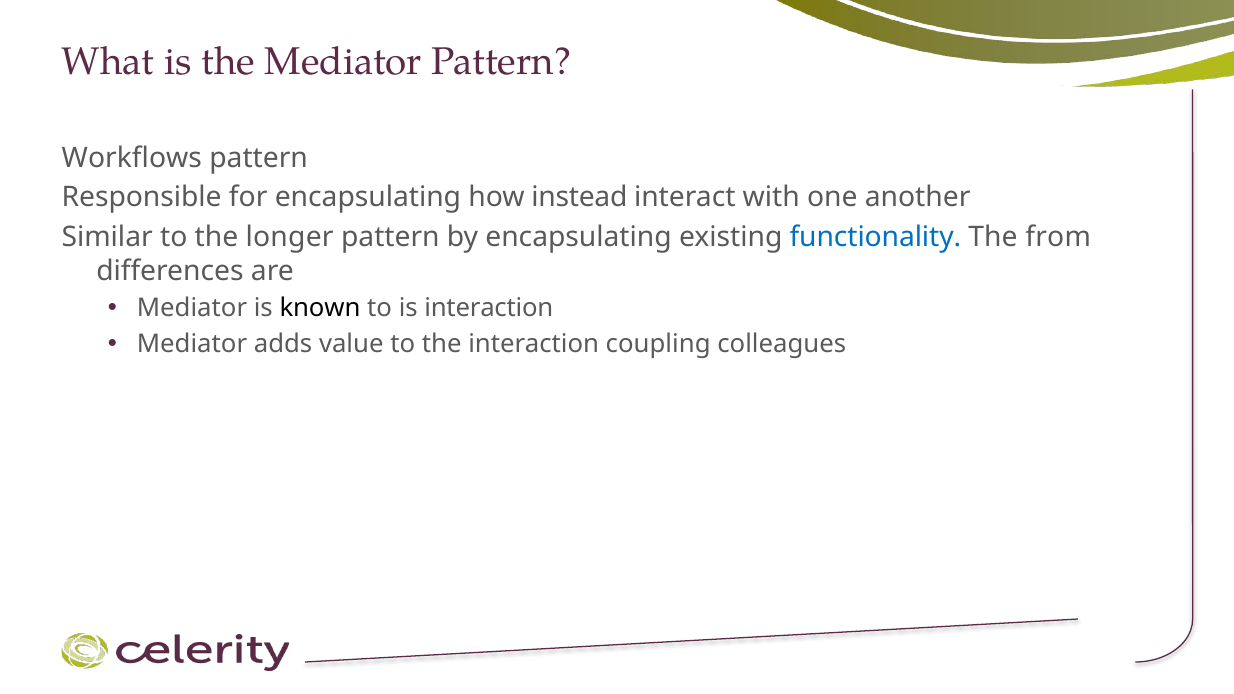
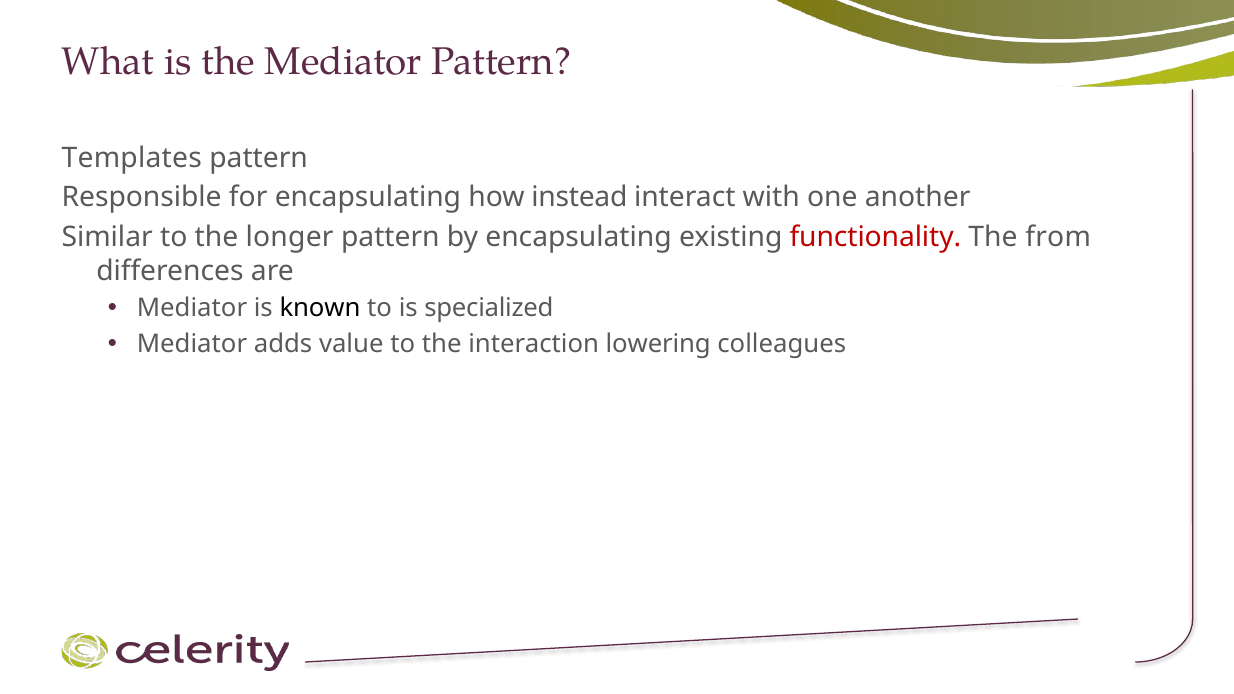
Workflows: Workflows -> Templates (132, 158)
functionality colour: blue -> red (875, 237)
is interaction: interaction -> specialized (489, 308)
coupling: coupling -> lowering (658, 344)
